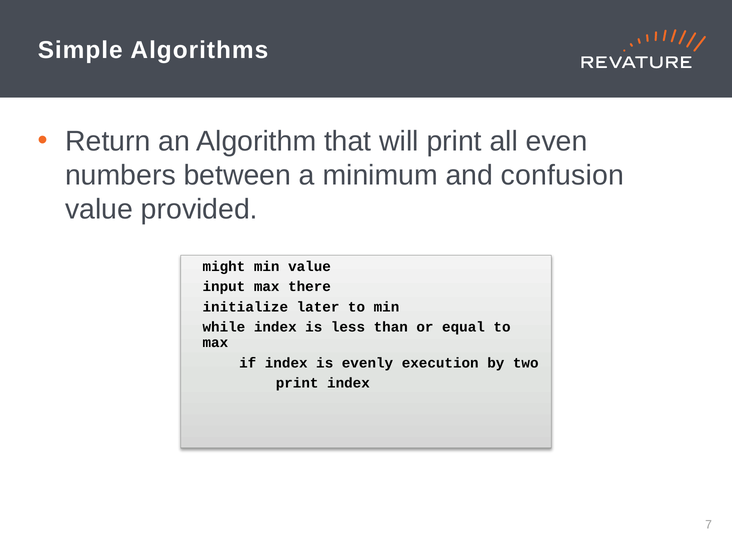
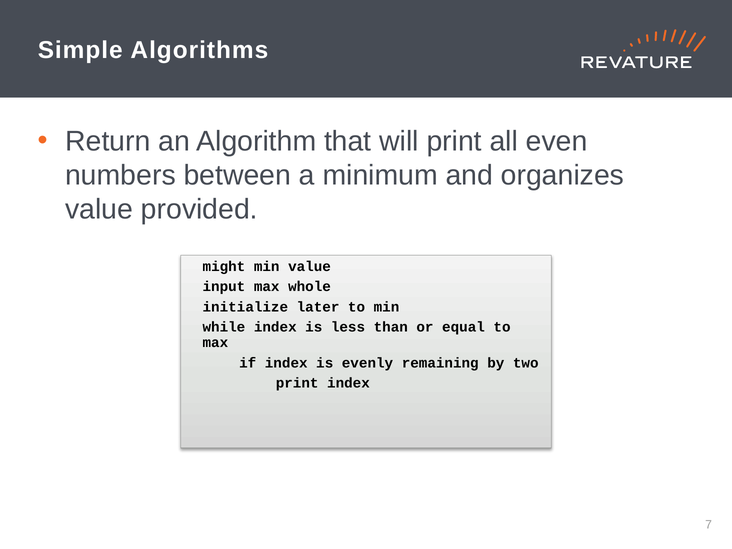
confusion: confusion -> organizes (563, 175)
there: there -> whole (309, 287)
execution: execution -> remaining (440, 363)
